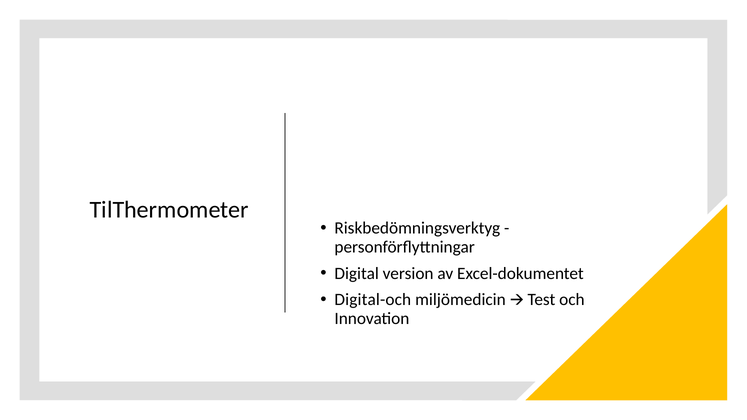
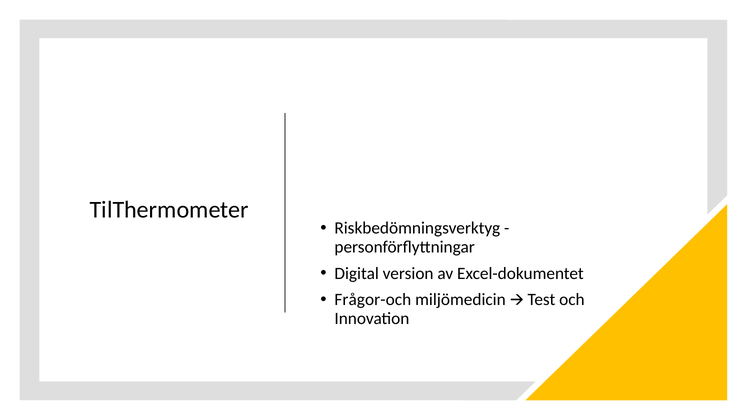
Digital-och: Digital-och -> Frågor-och (373, 300)
